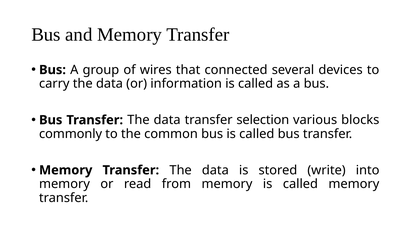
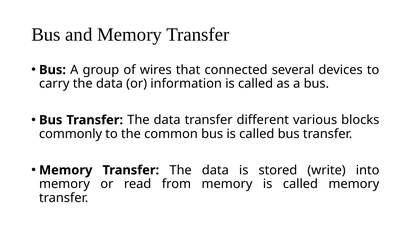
selection: selection -> different (263, 120)
